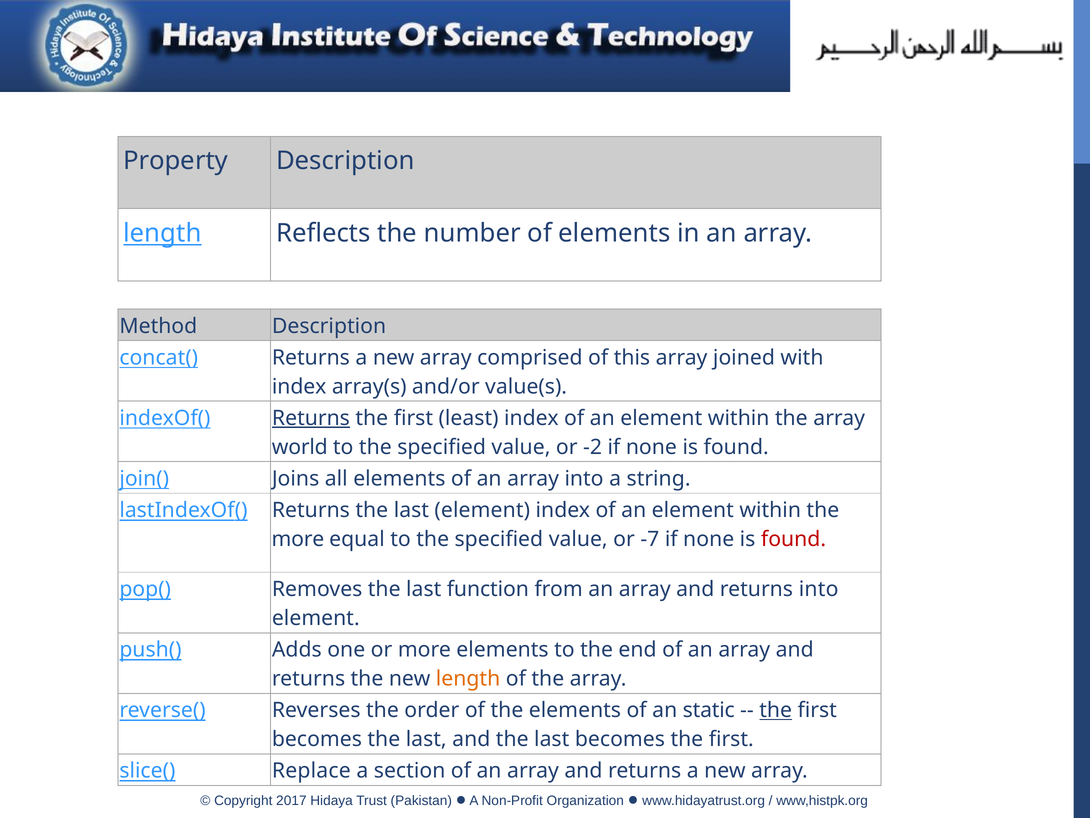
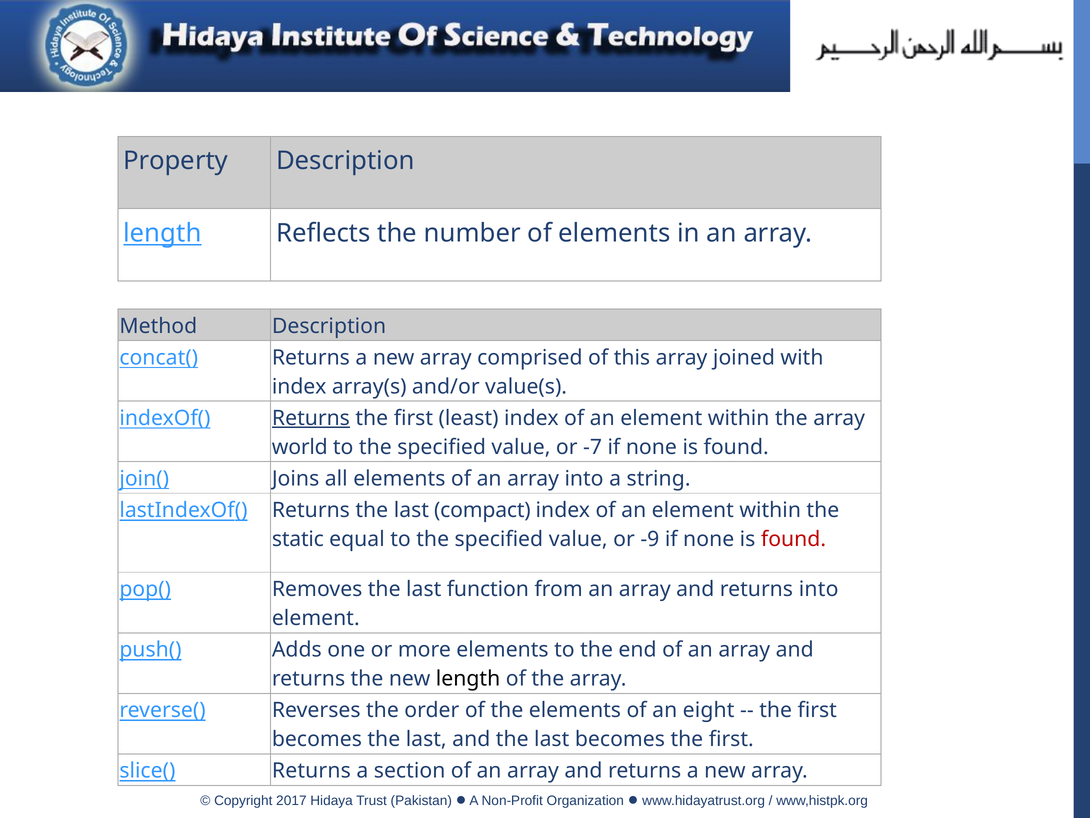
-2: -2 -> -7 (593, 447)
last element: element -> compact (482, 510)
more: more -> static (298, 539)
-7: -7 -> -9 (650, 539)
length colour: orange -> black (468, 678)
static: static -> eight (709, 710)
the underline: present -> none (776, 710)
slice( Replace: Replace -> Returns (311, 770)
